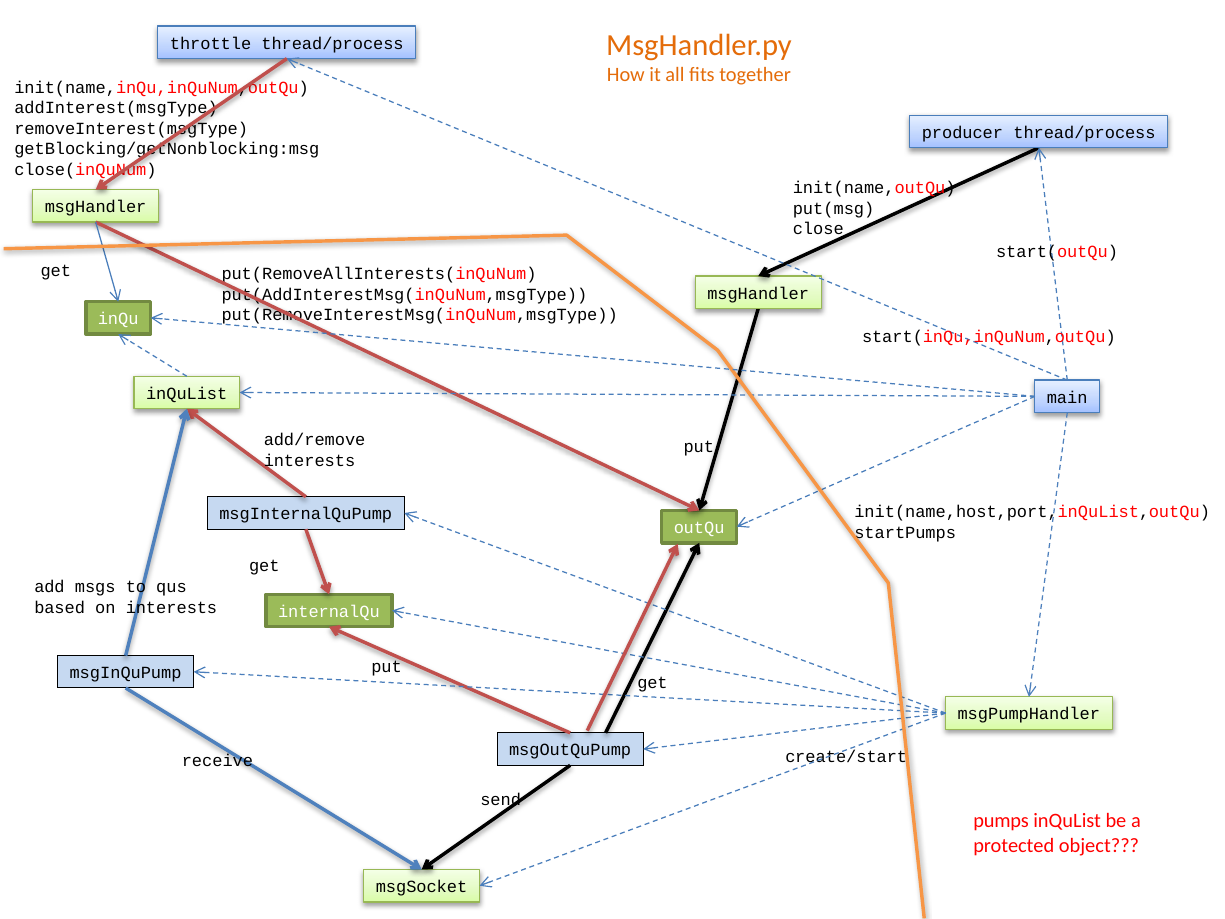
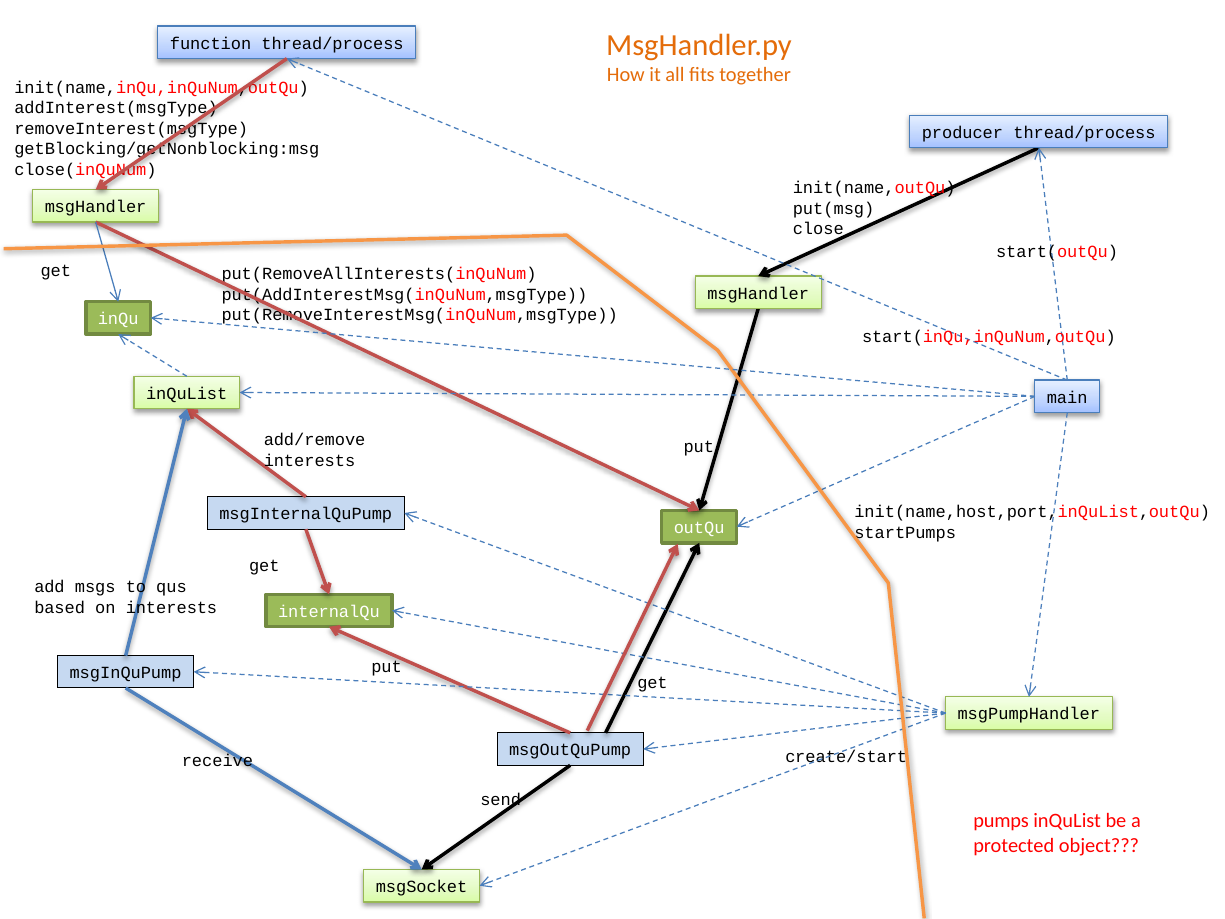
throttle: throttle -> function (211, 44)
